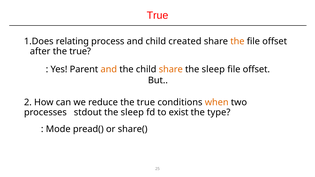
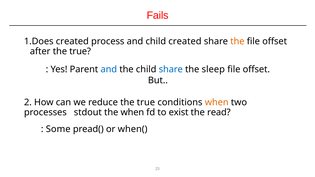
True: True -> Fails (158, 15)
relating: relating -> created (72, 41)
and colour: orange -> blue (109, 69)
share colour: orange -> blue (171, 69)
sleep: sleep -> when (132, 112)
type: type -> read (219, 112)
Mode: Mode -> Some (58, 129)
share(: share( -> when( (133, 129)
